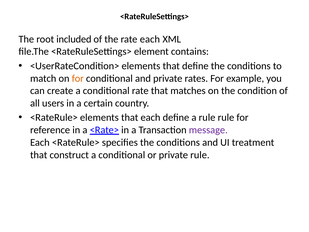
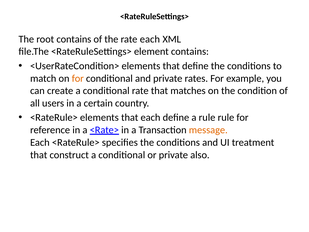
root included: included -> contains (74, 39)
message colour: purple -> orange (208, 130)
private rule: rule -> also (200, 155)
